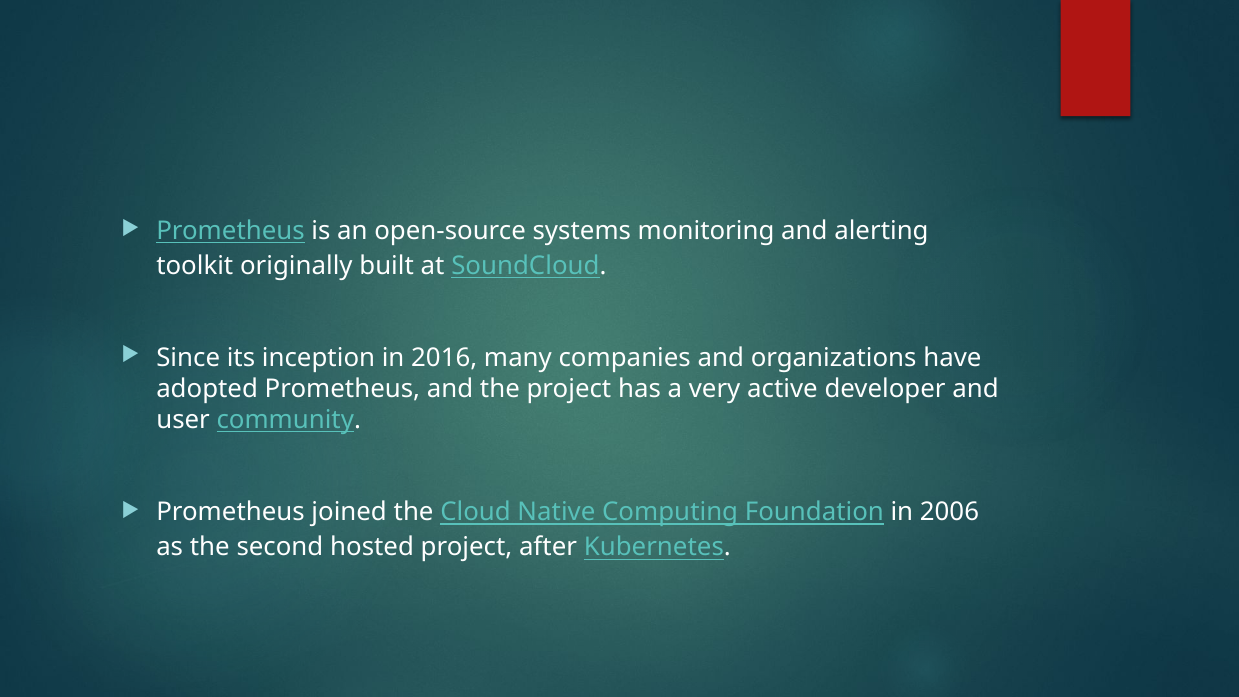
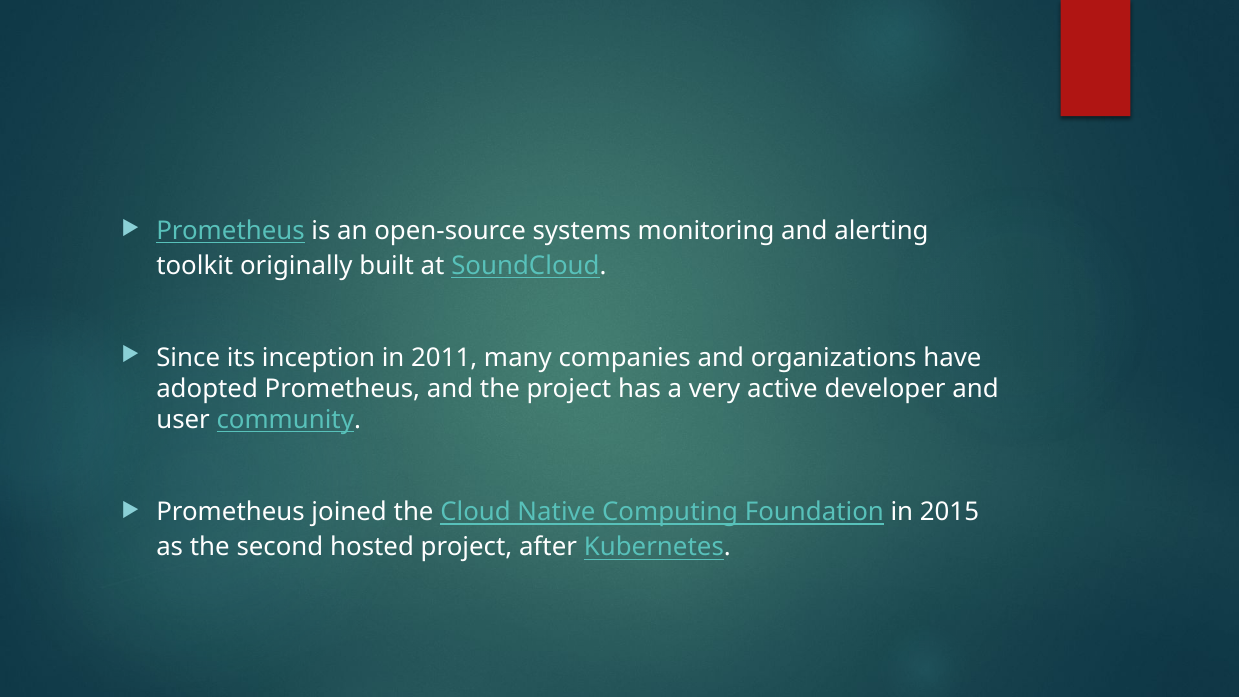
2016: 2016 -> 2011 (444, 358)
2006: 2006 -> 2015 (949, 512)
